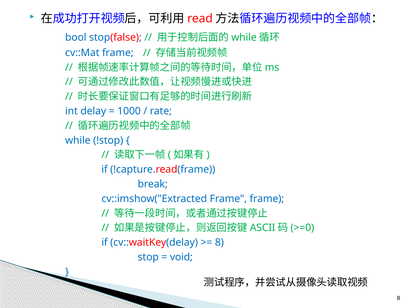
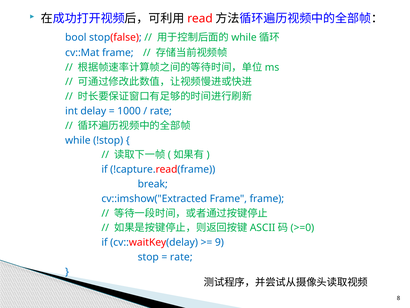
8: 8 -> 9 (219, 242)
void: void -> rate (181, 257)
